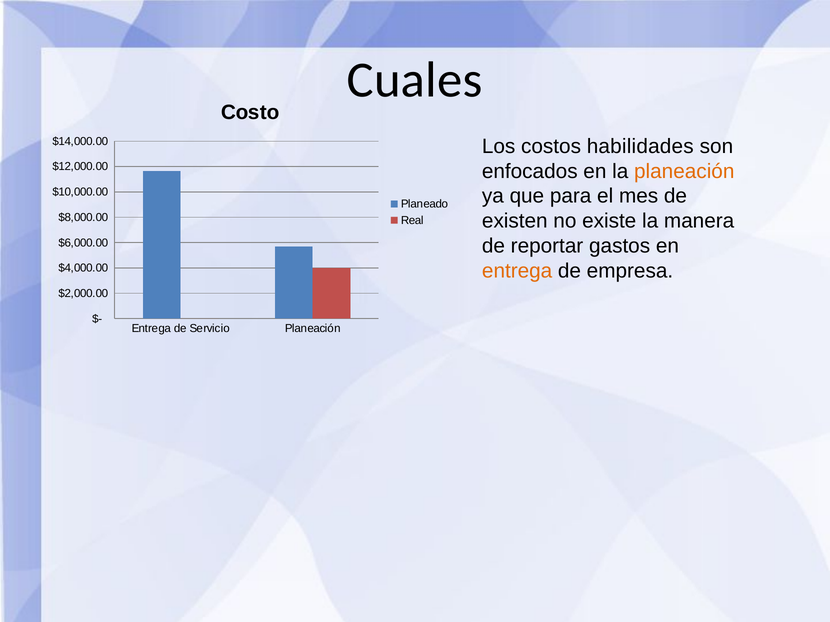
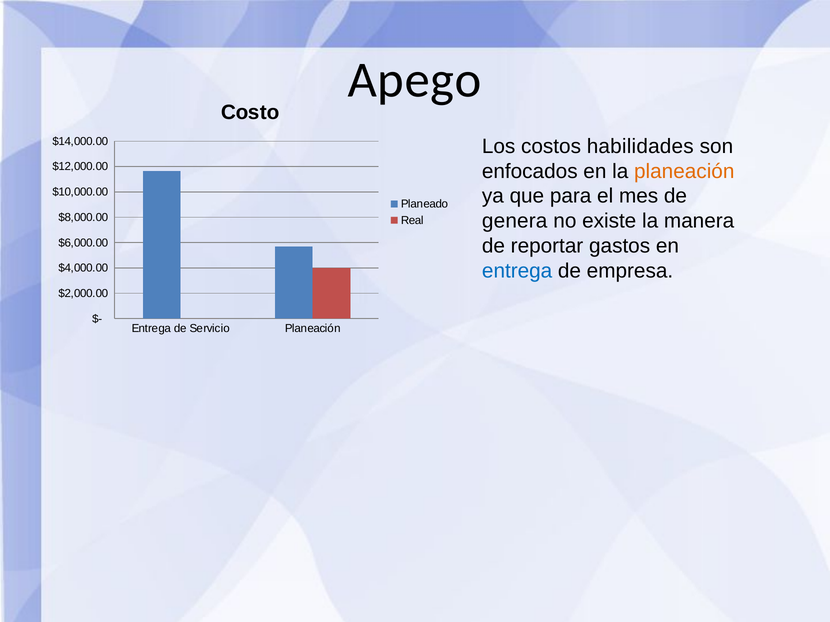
Cuales: Cuales -> Apego (415, 80)
existen: existen -> genera (515, 221)
entrega colour: orange -> blue (517, 271)
